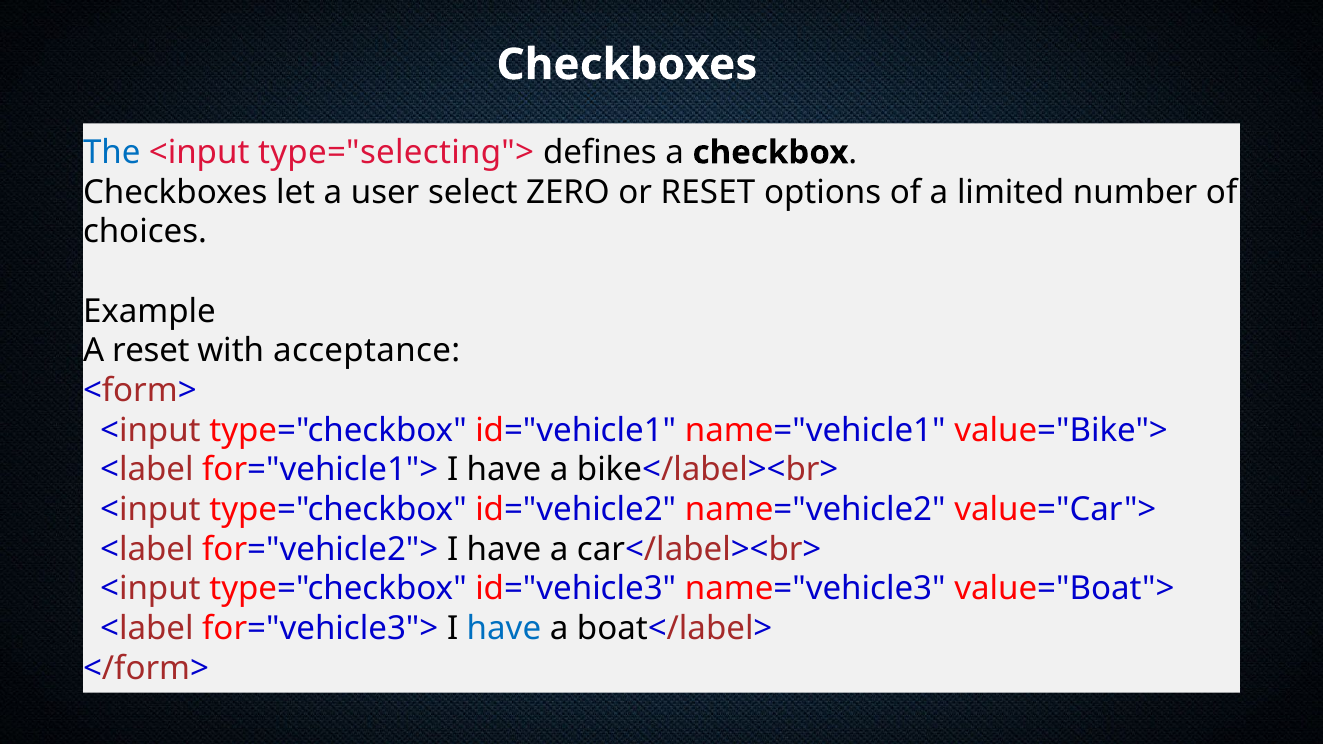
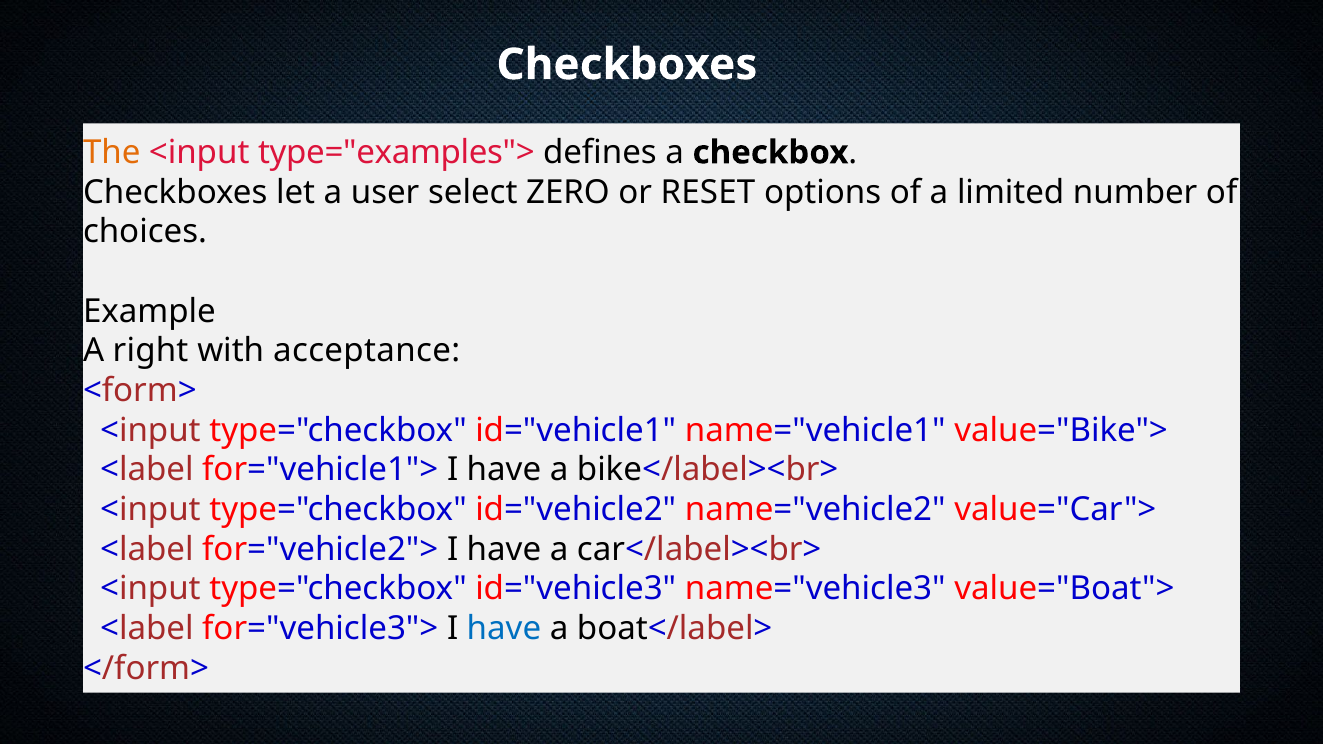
The colour: blue -> orange (112, 153)
type="selecting">: type="selecting"> -> type="examples"> (396, 153)
A reset: reset -> right (151, 351)
